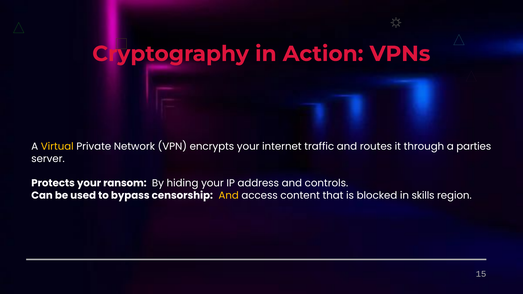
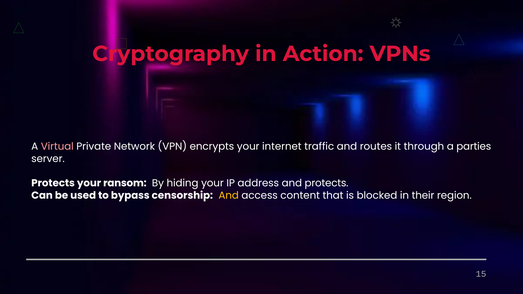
Virtual colour: yellow -> pink (57, 147)
and controls: controls -> protects (327, 183)
skills: skills -> their (423, 196)
